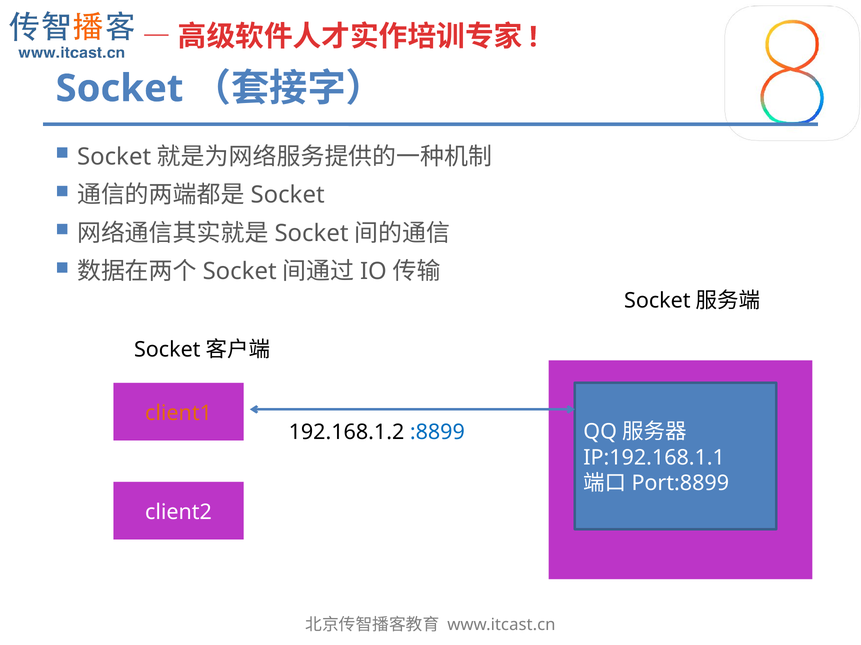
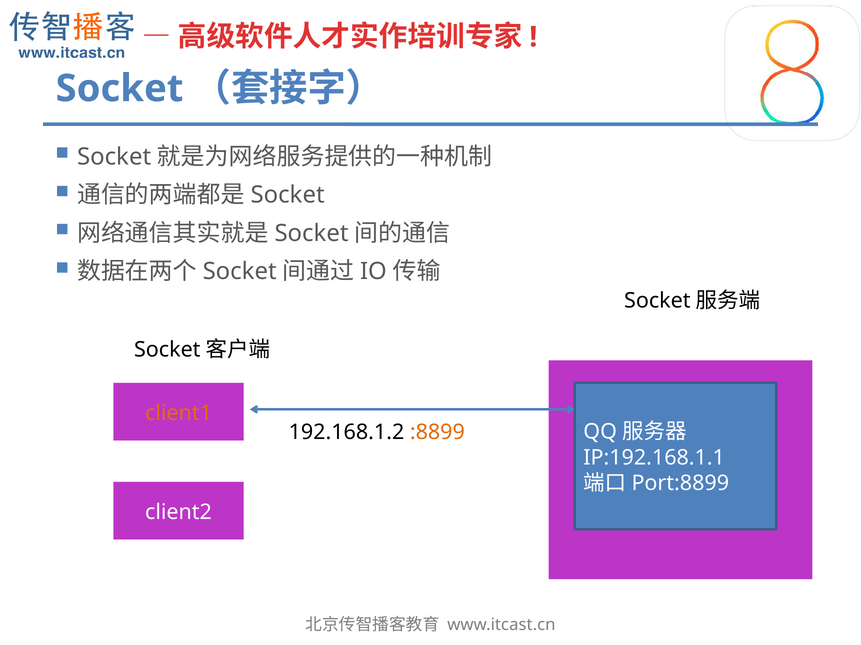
:8899 colour: blue -> orange (437, 433)
